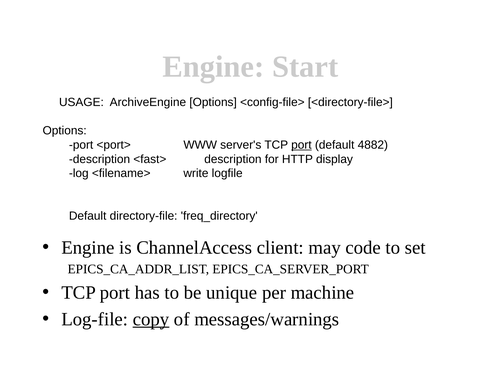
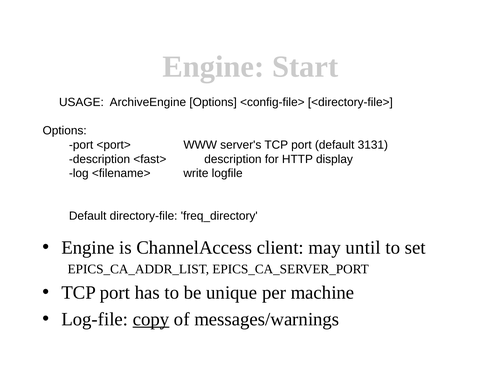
port underline: present -> none (301, 145)
4882: 4882 -> 3131 (373, 145)
code: code -> until (363, 247)
